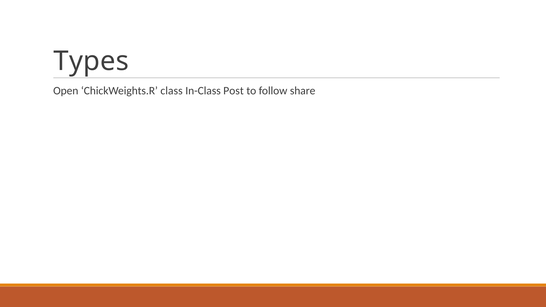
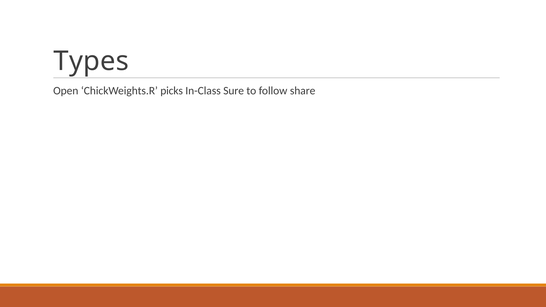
class: class -> picks (172, 91)
Post: Post -> Sure (234, 91)
